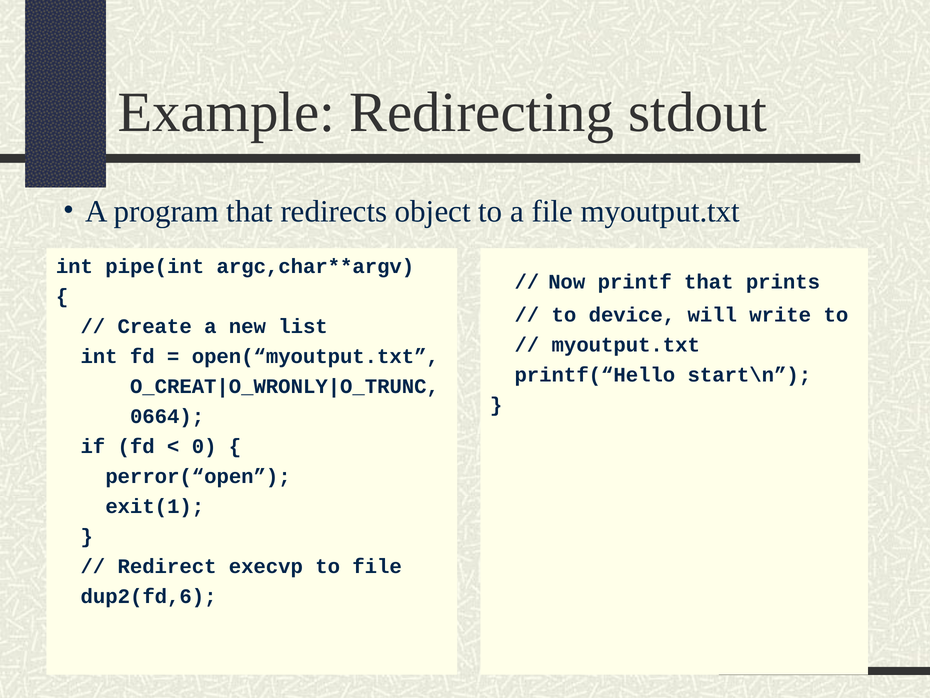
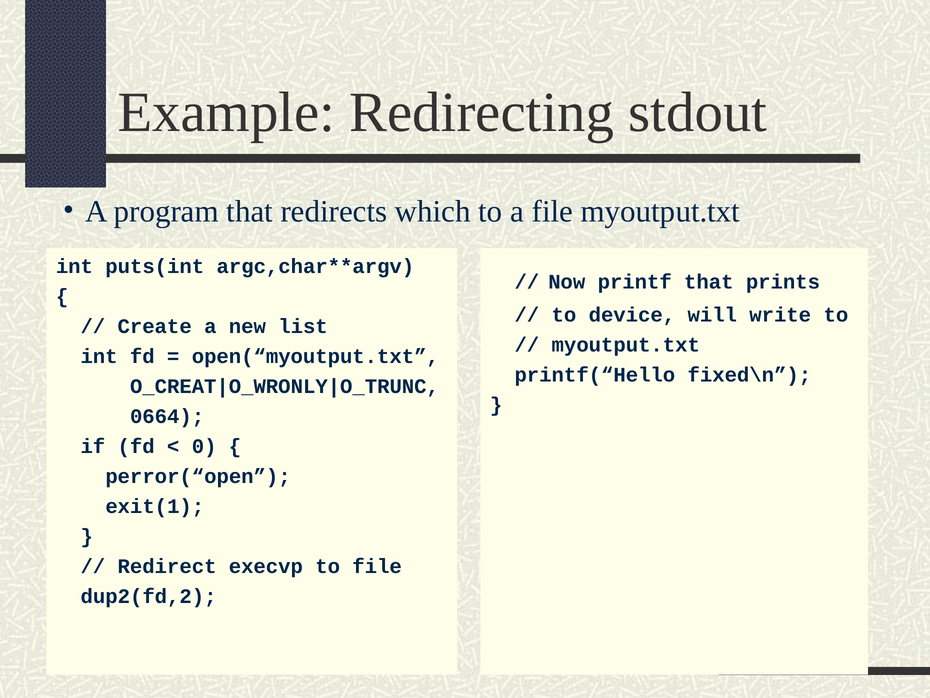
object: object -> which (433, 212)
pipe(int: pipe(int -> puts(int (155, 266)
start\n: start\n -> fixed\n (749, 375)
dup2(fd,6: dup2(fd,6 -> dup2(fd,2 (149, 596)
